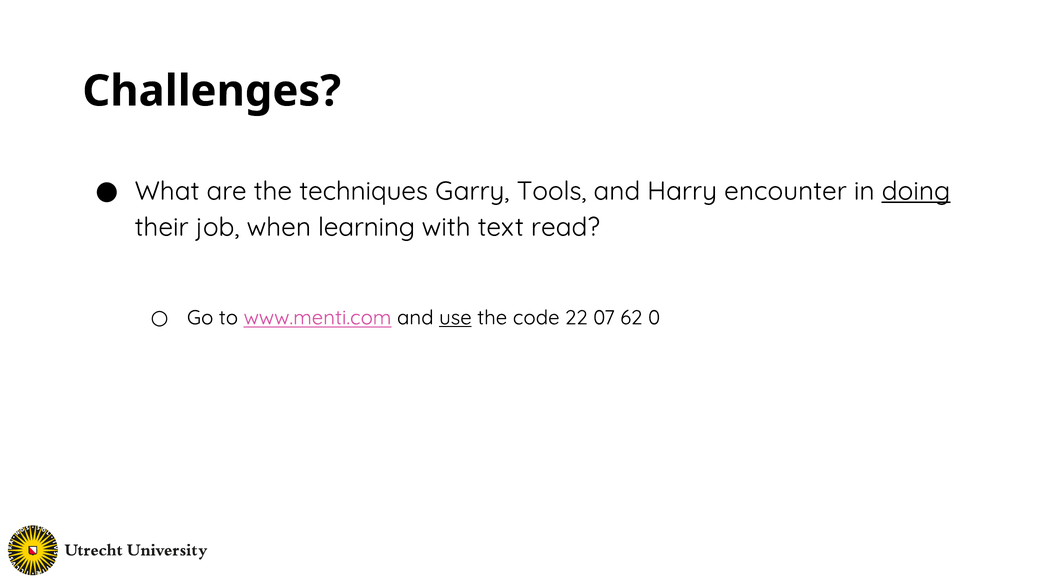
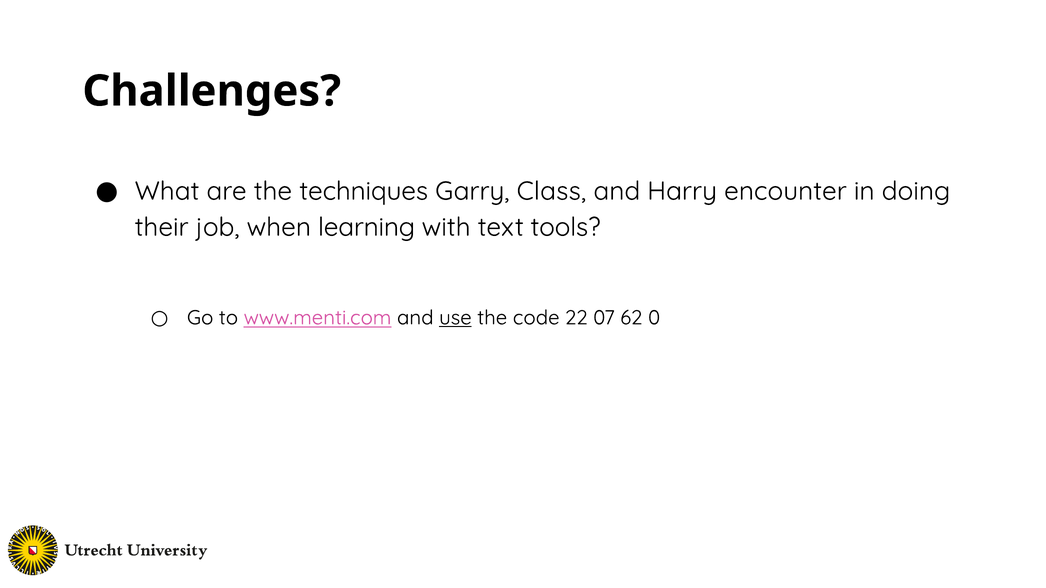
Tools: Tools -> Class (551, 191)
doing underline: present -> none (916, 191)
read: read -> tools (566, 227)
